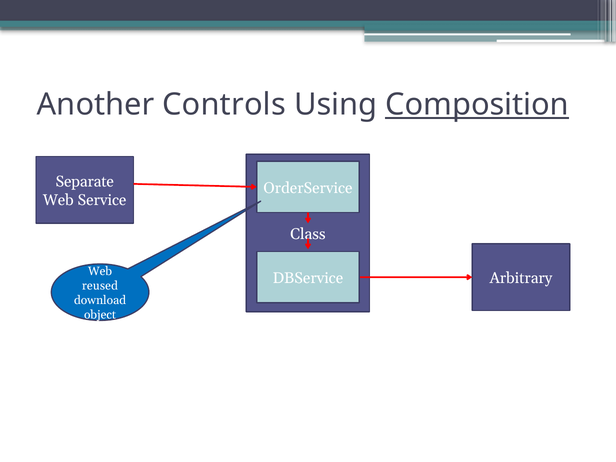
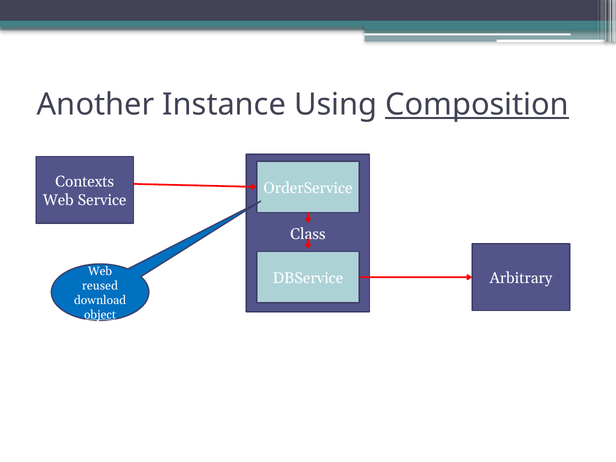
Controls: Controls -> Instance (224, 105)
Separate: Separate -> Contexts (85, 182)
object underline: none -> present (100, 315)
